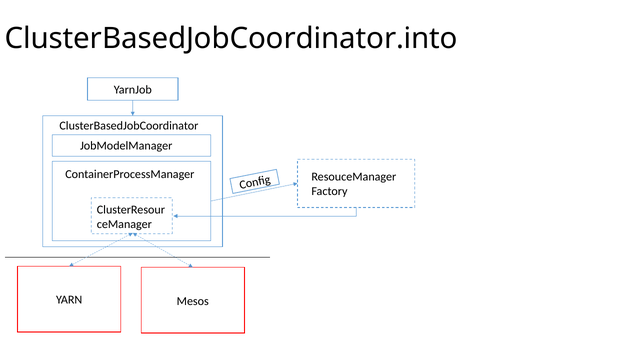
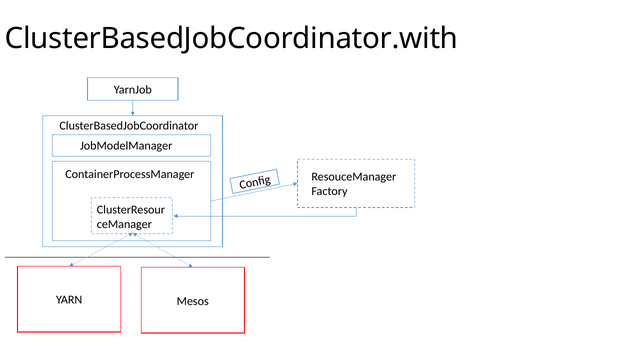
ClusterBasedJobCoordinator.into: ClusterBasedJobCoordinator.into -> ClusterBasedJobCoordinator.with (231, 38)
